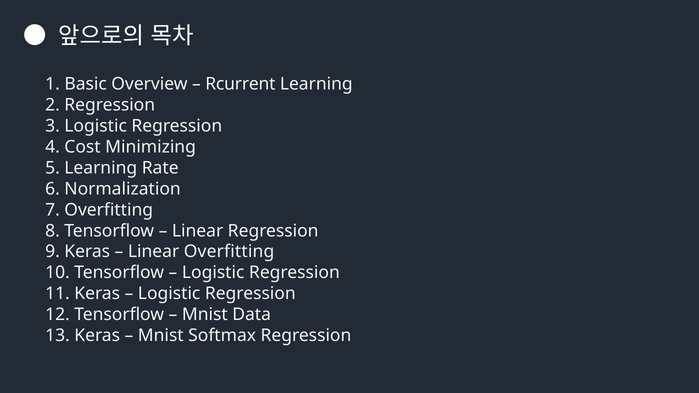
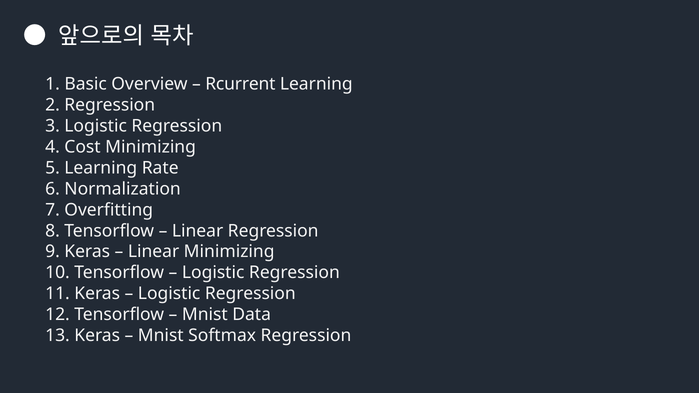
Linear Overfitting: Overfitting -> Minimizing (229, 252)
